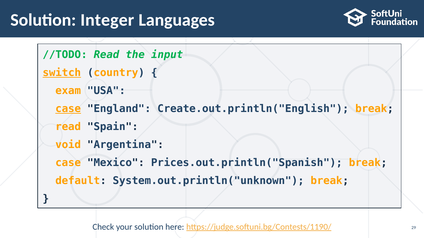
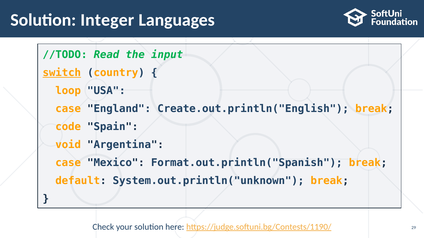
exam: exam -> loop (68, 91)
case underline: present -> none (68, 109)
read: read -> code (68, 127)
Prices.out.println("Spanish: Prices.out.println("Spanish -> Format.out.println("Spanish (247, 163)
